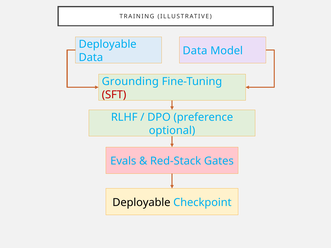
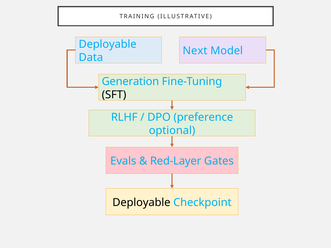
Data: Data -> Next (195, 51)
Grounding: Grounding -> Generation (130, 82)
SFT colour: red -> black (114, 95)
Red-Stack: Red-Stack -> Red-Layer (176, 161)
